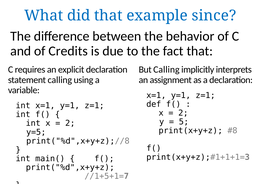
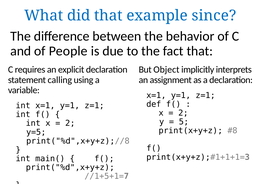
Credits: Credits -> People (68, 51)
But Calling: Calling -> Object (166, 70)
